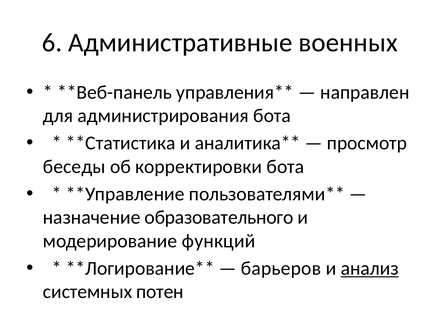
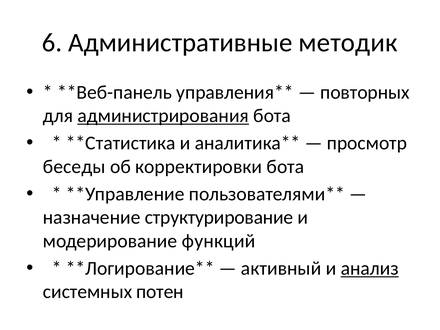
военных: военных -> методик (348, 43)
направлен: направлен -> повторных (365, 92)
администрирования underline: none -> present (163, 116)
образовательного: образовательного -> структурирование (219, 217)
барьеров: барьеров -> активный (281, 268)
